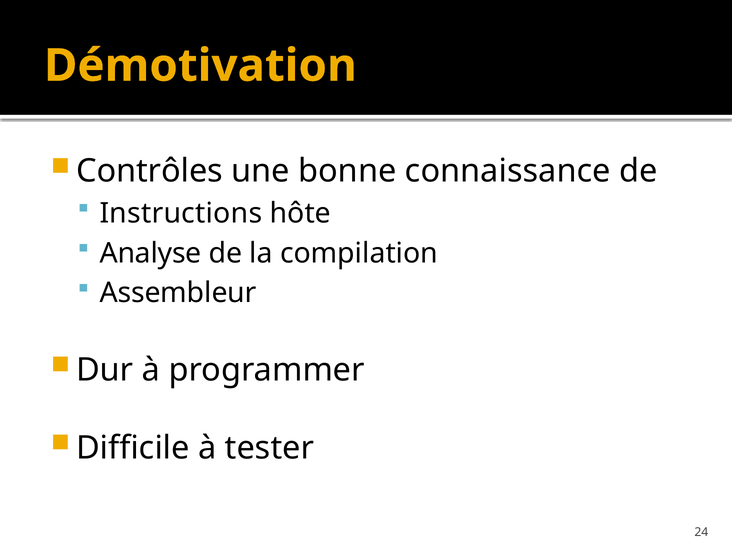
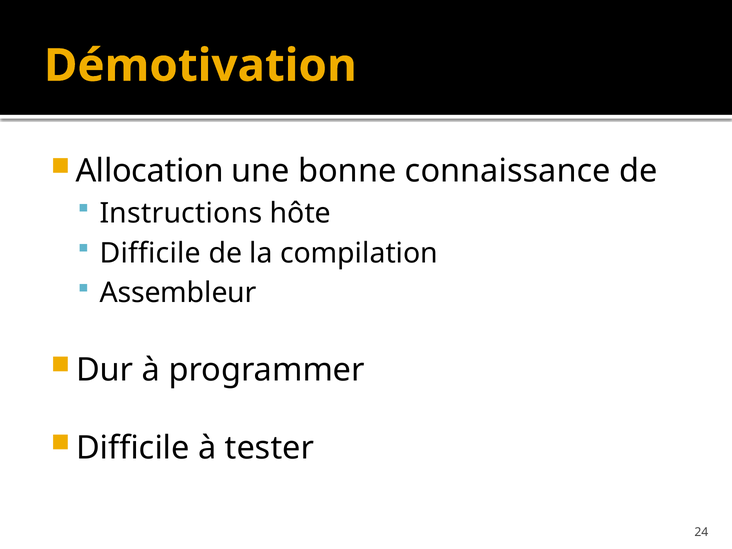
Contrôles: Contrôles -> Allocation (150, 171)
Analyse: Analyse -> Difficile (150, 253)
